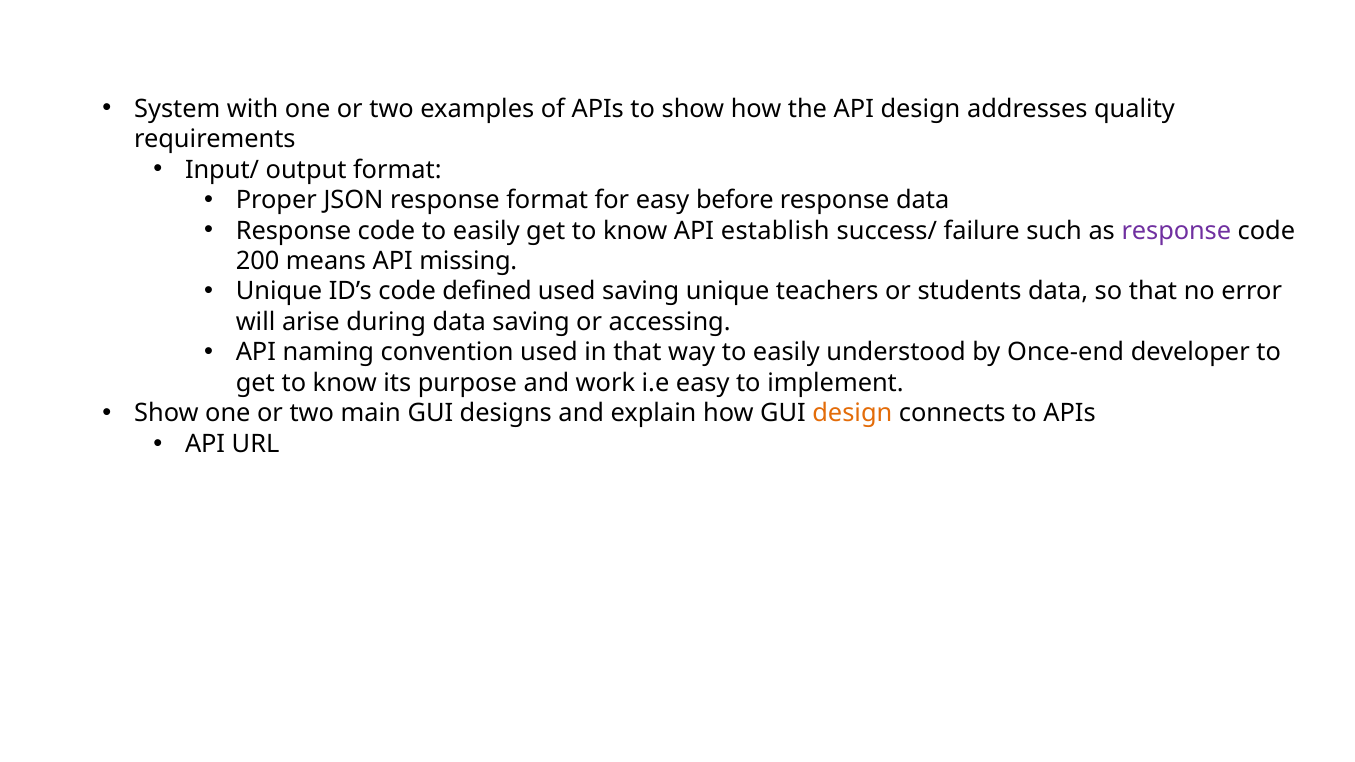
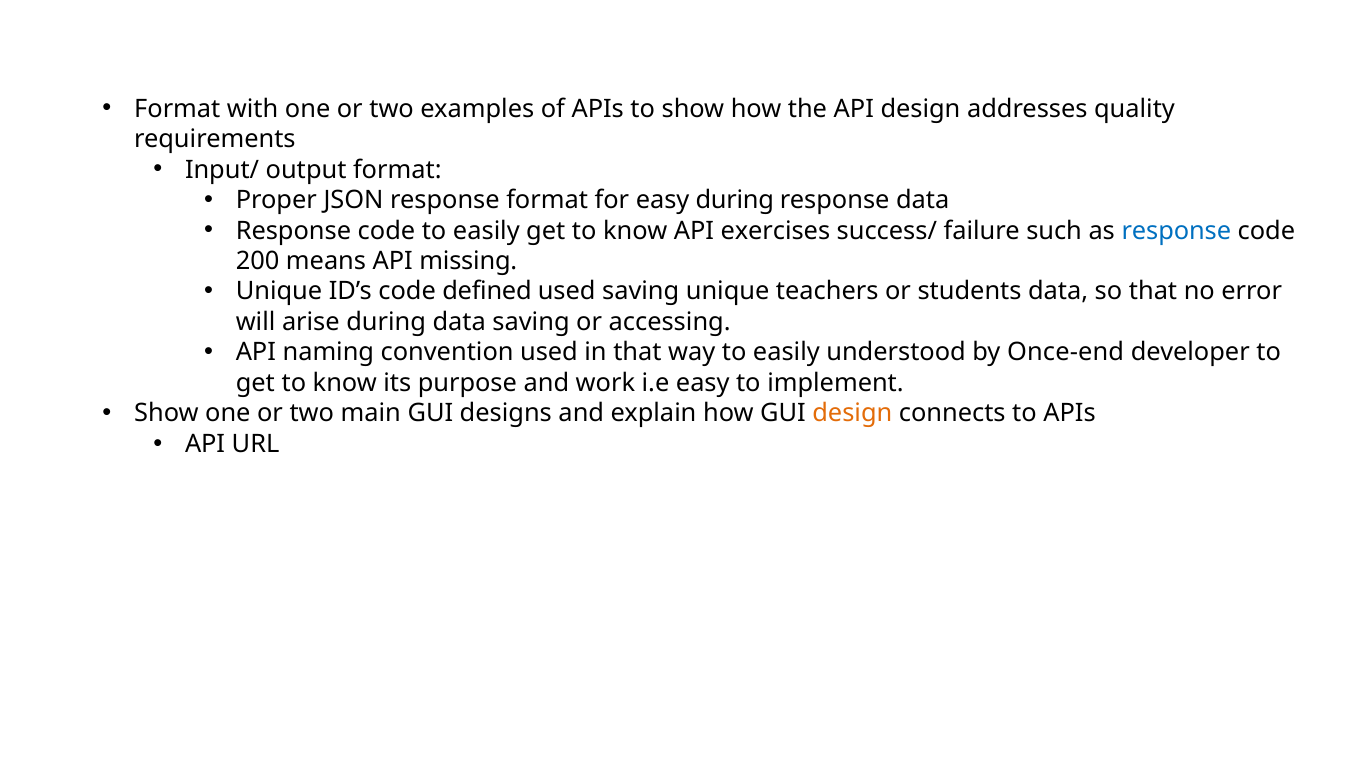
System: System -> Format (177, 109)
easy before: before -> during (735, 200)
establish: establish -> exercises (775, 231)
response colour: purple -> blue (1176, 231)
